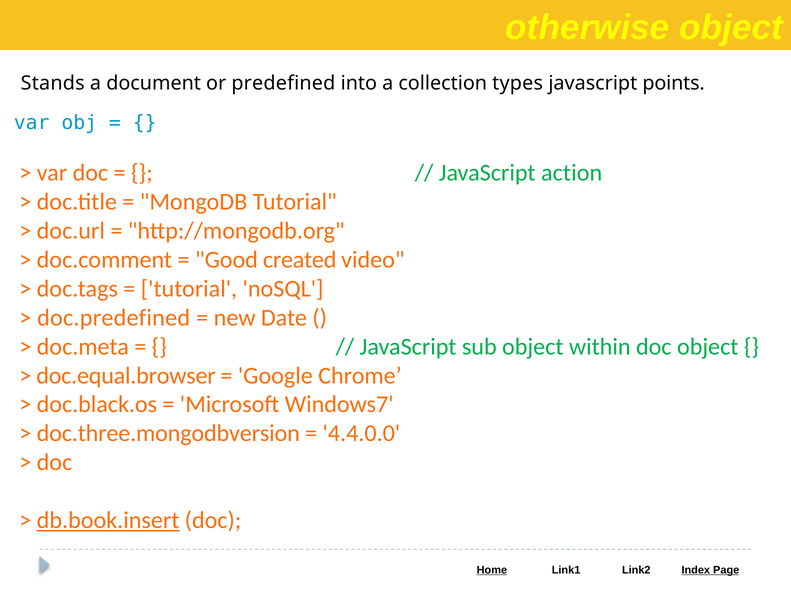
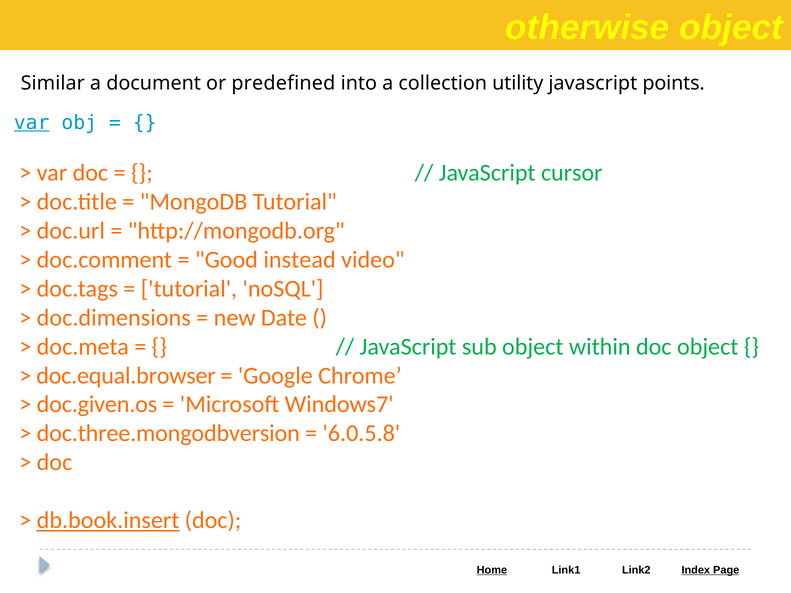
Stands: Stands -> Similar (53, 83)
types: types -> utility (518, 83)
var underline: none -> present (32, 123)
action: action -> cursor (572, 173)
created: created -> instead (300, 260)
doc.predefined: doc.predefined -> doc.dimensions (114, 318)
doc.black.os: doc.black.os -> doc.given.os (97, 405)
4.4.0.0: 4.4.0.0 -> 6.0.5.8 (361, 434)
